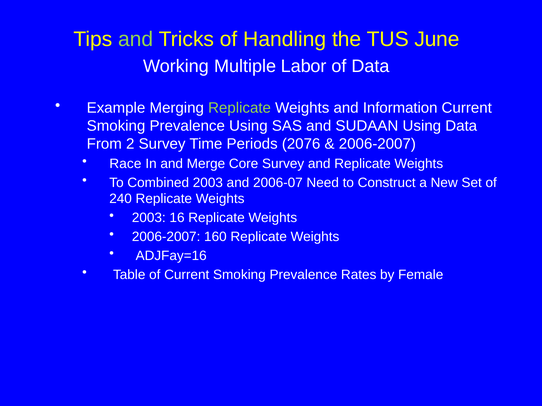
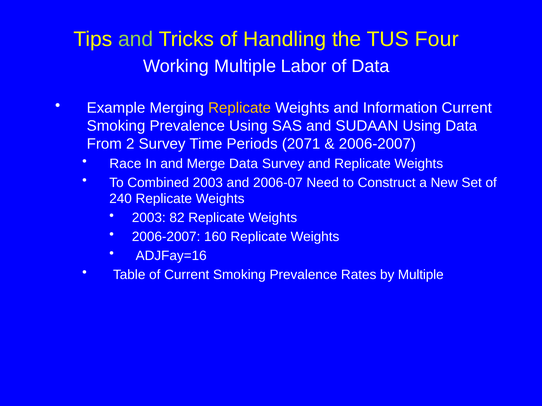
June: June -> Four (437, 39)
Replicate colour: light green -> yellow (240, 108)
2076: 2076 -> 2071 (301, 144)
Merge Core: Core -> Data (244, 164)
16: 16 -> 82 (177, 218)
by Female: Female -> Multiple (421, 275)
